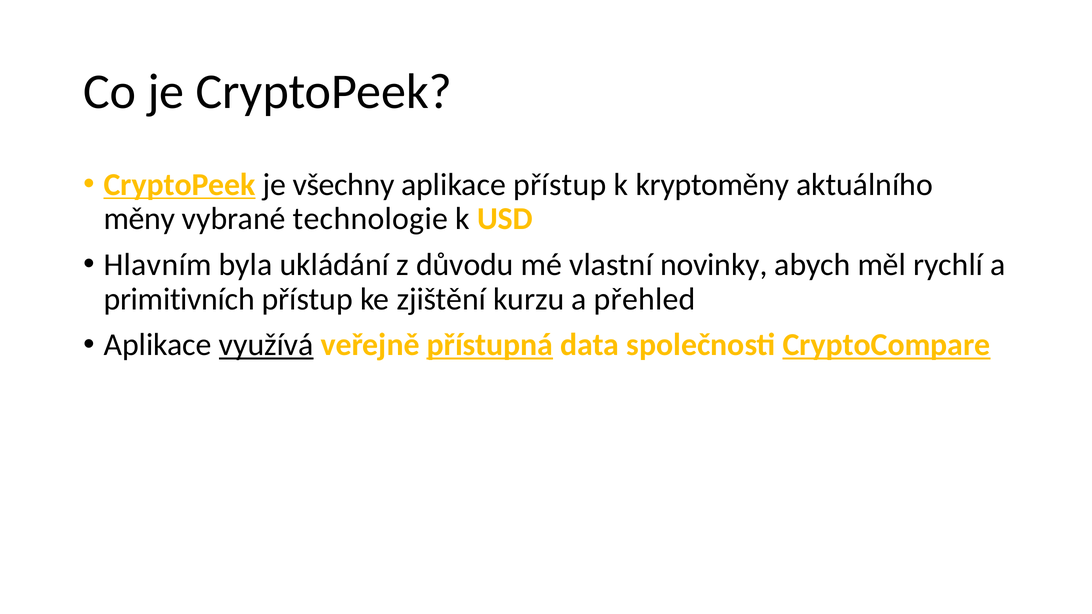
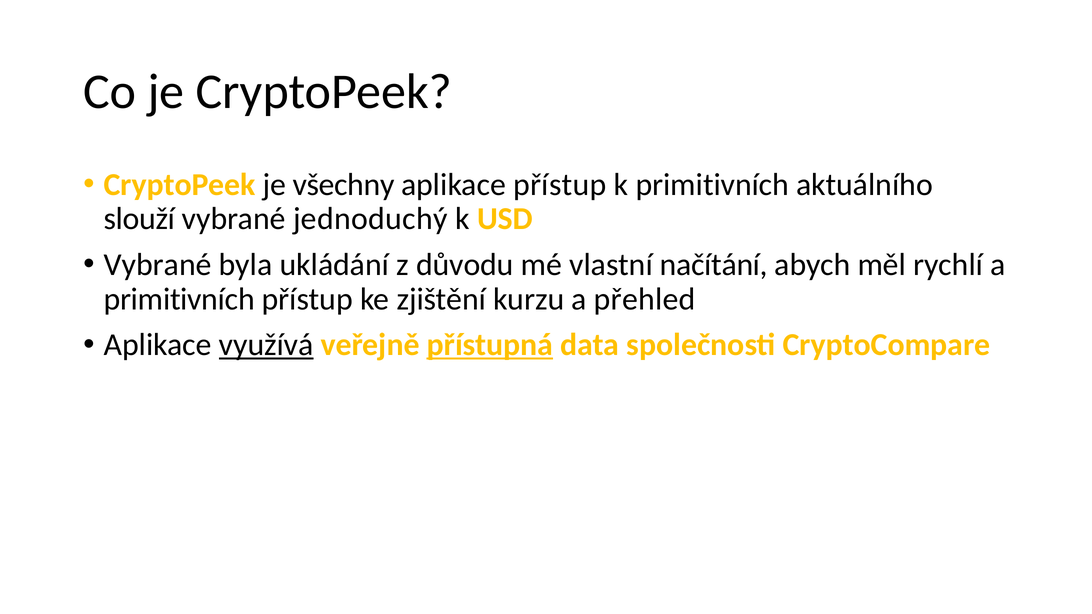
CryptoPeek underline: present -> none (180, 185)
k kryptoměny: kryptoměny -> primitivních (712, 185)
měny: měny -> slouží (139, 219)
technologie: technologie -> jednoduchý (370, 219)
Hlavním: Hlavním -> Vybrané (158, 265)
novinky: novinky -> načítání (714, 265)
CryptoCompare underline: present -> none (887, 345)
